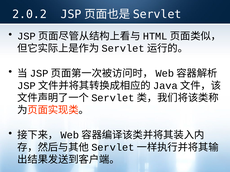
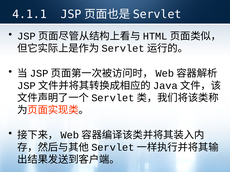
2.0.2: 2.0.2 -> 4.1.1 (29, 14)
